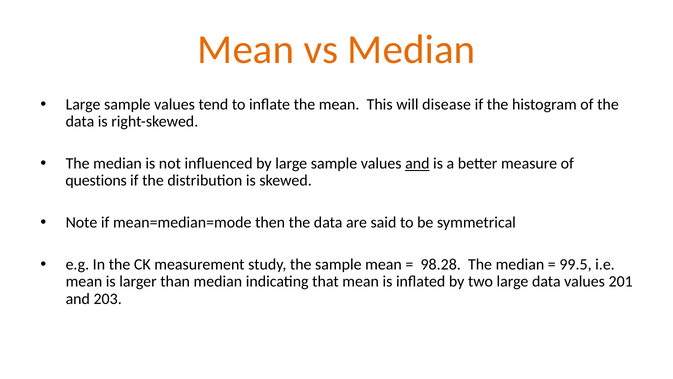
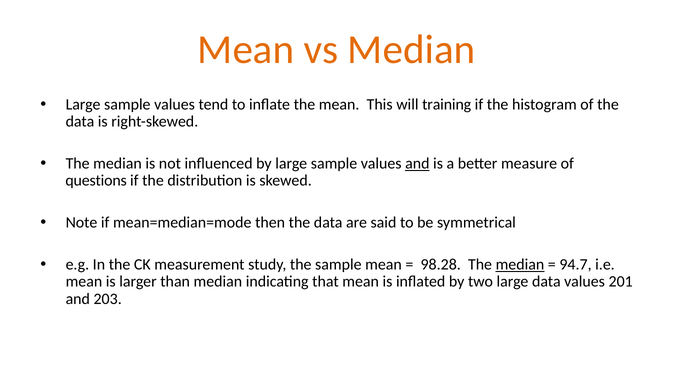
disease: disease -> training (447, 104)
median underline: none -> present (520, 264)
99.5: 99.5 -> 94.7 (576, 264)
